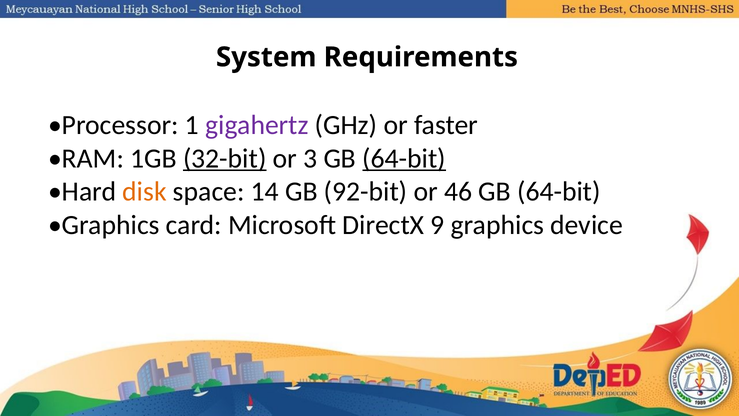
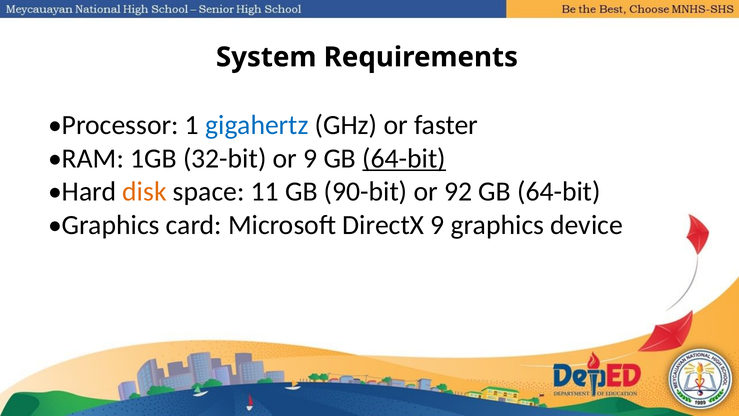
gigahertz colour: purple -> blue (257, 125)
32-bit underline: present -> none (225, 158)
or 3: 3 -> 9 (310, 158)
14: 14 -> 11 (265, 192)
92-bit: 92-bit -> 90-bit (366, 192)
46: 46 -> 92 (458, 192)
